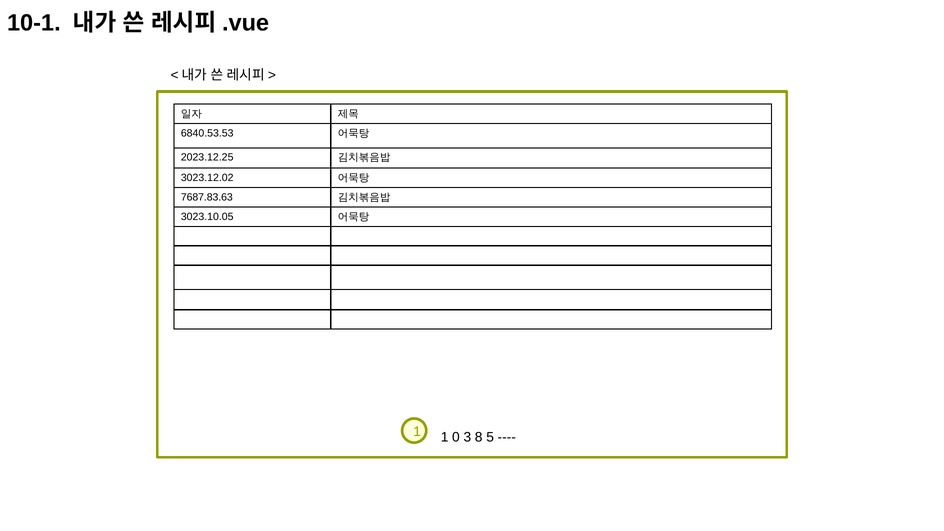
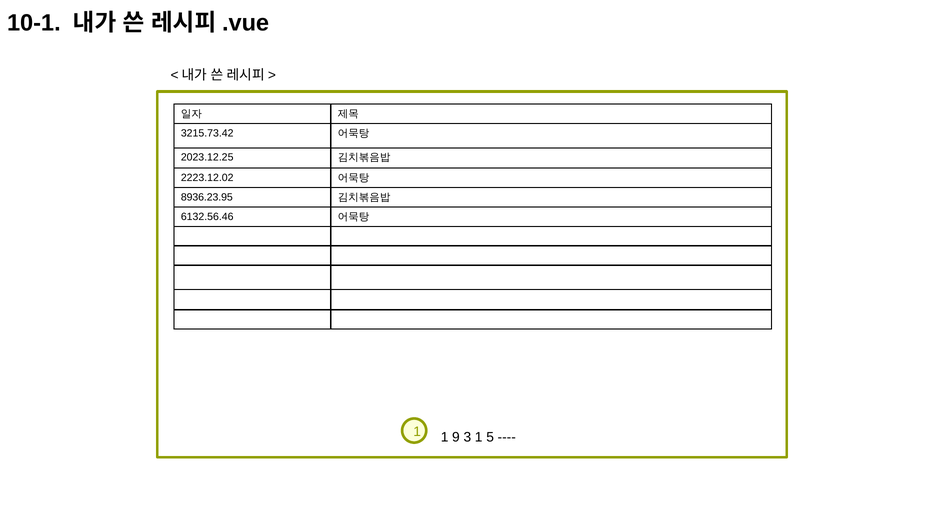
6840.53.53: 6840.53.53 -> 3215.73.42 (207, 133)
3023.12.02: 3023.12.02 -> 2223.12.02 (207, 178)
7687.83.63: 7687.83.63 -> 8936.23.95 (207, 197)
3023.10.05: 3023.10.05 -> 6132.56.46 (207, 217)
0: 0 -> 9 (456, 437)
3 8: 8 -> 1 (479, 437)
